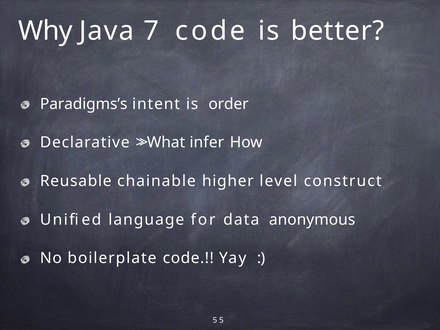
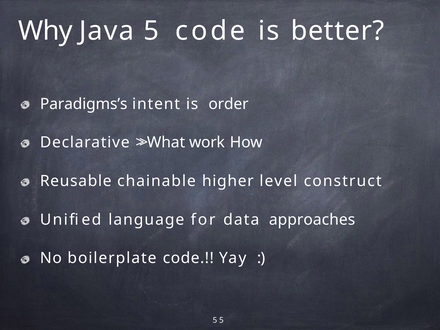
Java 7: 7 -> 5 (151, 31)
infer: infer -> work (207, 142)
anonymous: anonymous -> approaches (312, 220)
